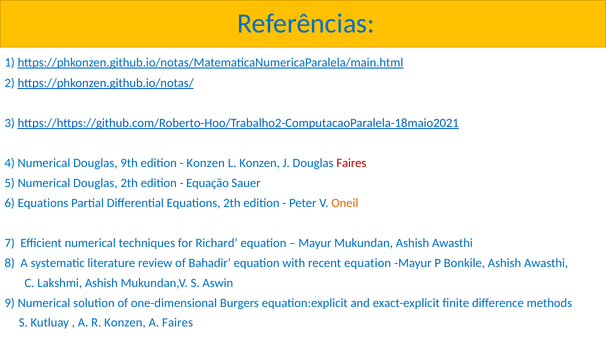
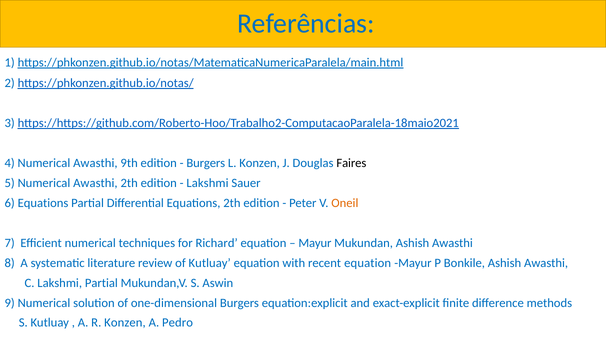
4 Numerical Douglas: Douglas -> Awasthi (95, 163)
Konzen: Konzen -> Burgers (206, 163)
Faires colour: red -> black (351, 163)
5 Numerical Douglas: Douglas -> Awasthi (95, 183)
Equação: Equação -> Lakshmi (207, 183)
of Bahadir: Bahadir -> Kutluay (210, 263)
Lakshmi Ashish: Ashish -> Partial (101, 283)
A Faires: Faires -> Pedro (178, 323)
